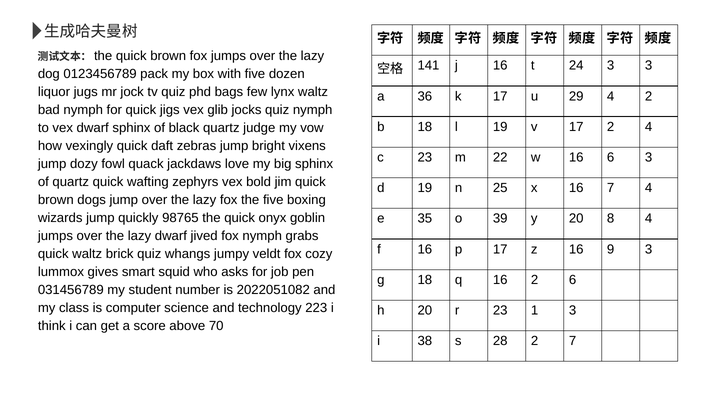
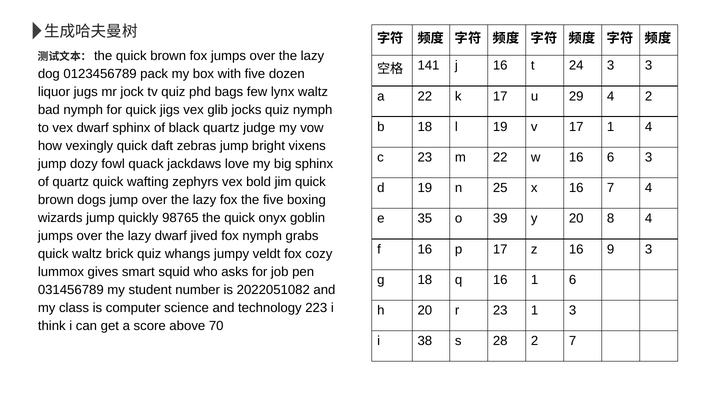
a 36: 36 -> 22 (425, 96)
17 2: 2 -> 1 (611, 127)
16 2: 2 -> 1 (535, 280)
